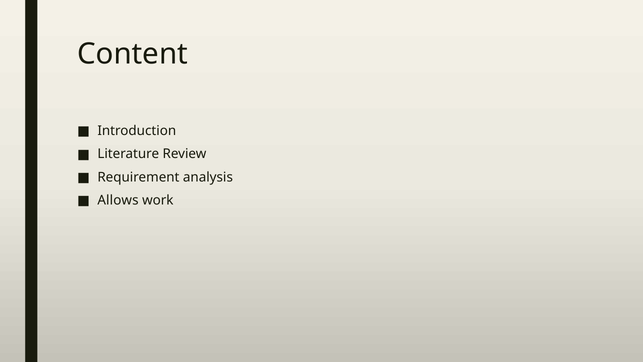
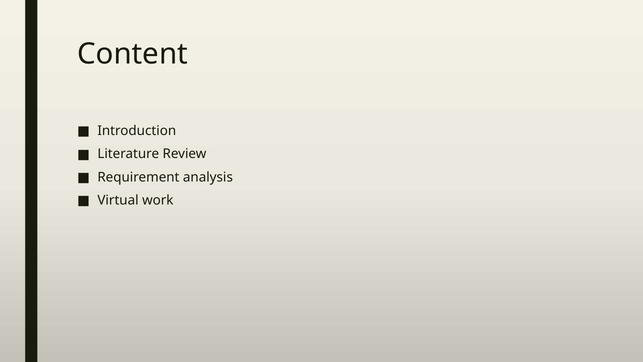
Allows: Allows -> Virtual (118, 200)
